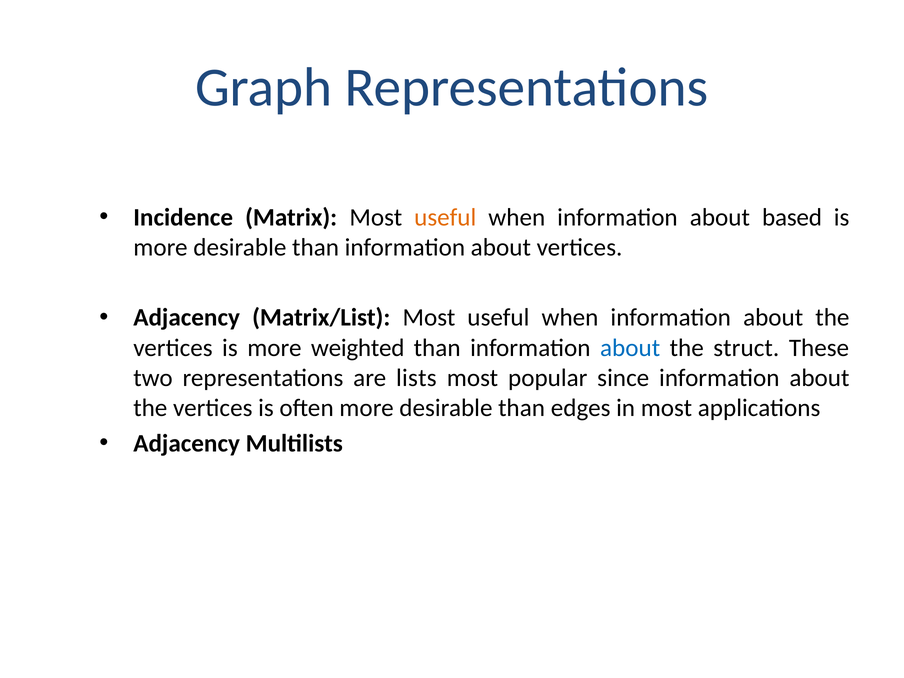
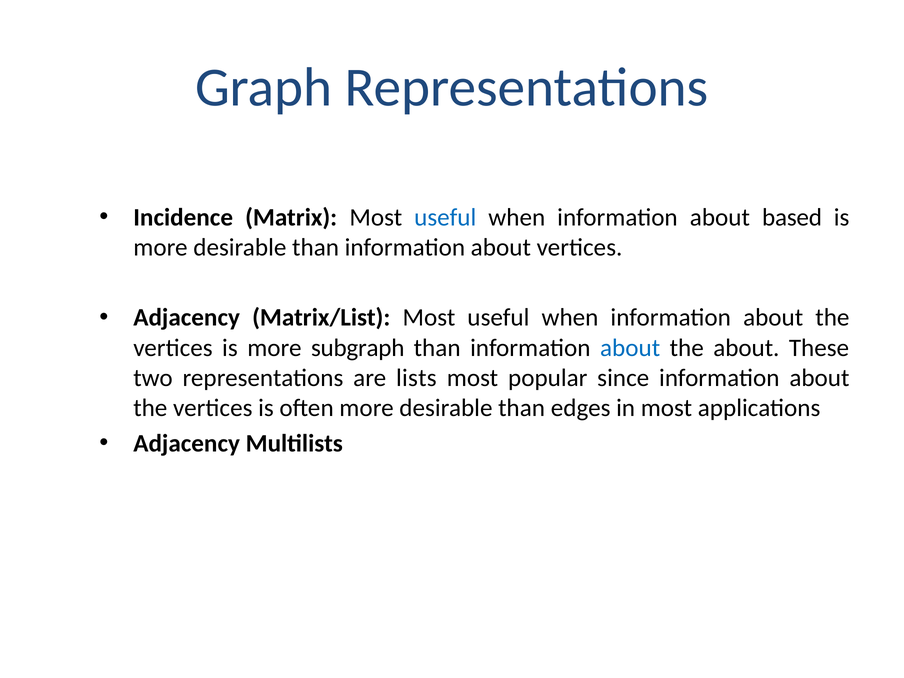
useful colour: orange -> blue (445, 217)
weighted: weighted -> subgraph (358, 348)
the struct: struct -> about (746, 348)
